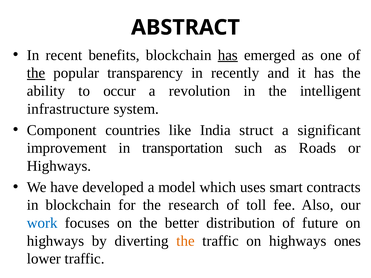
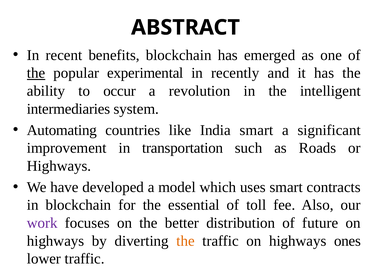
has underline: present -> none (228, 55)
transparency: transparency -> experimental (145, 73)
infrastructure: infrastructure -> intermediaries (68, 109)
Component: Component -> Automating (62, 130)
India struct: struct -> smart (256, 130)
research: research -> essential (194, 205)
work colour: blue -> purple (42, 223)
